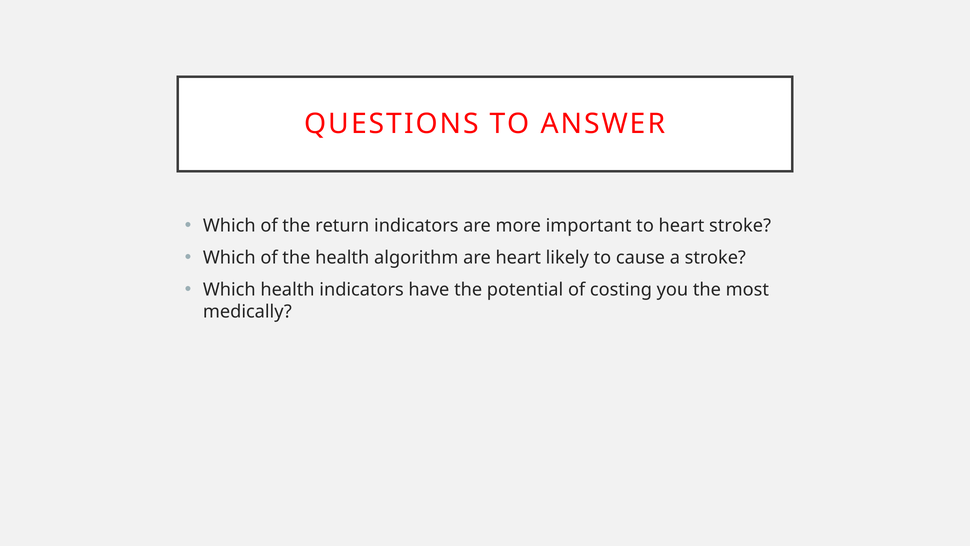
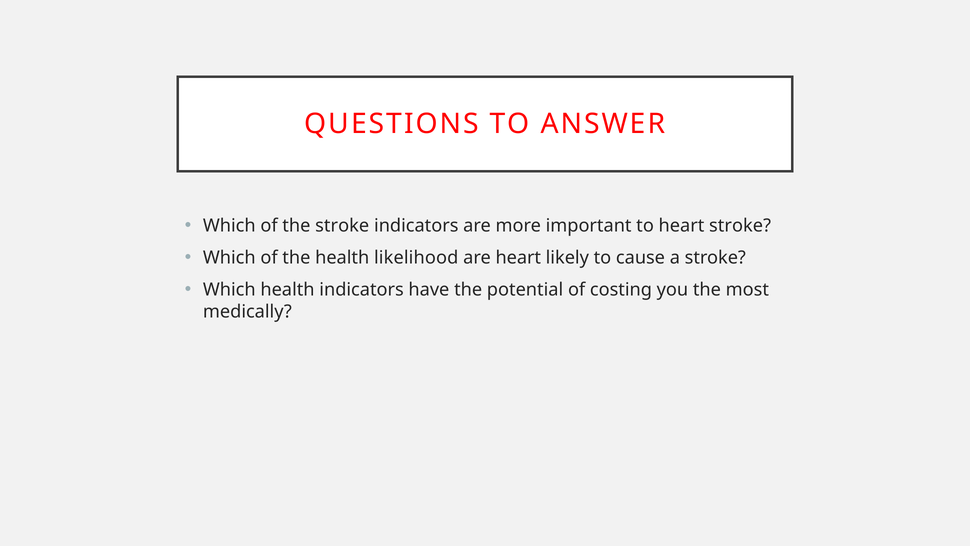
the return: return -> stroke (342, 226)
algorithm: algorithm -> likelihood (416, 258)
